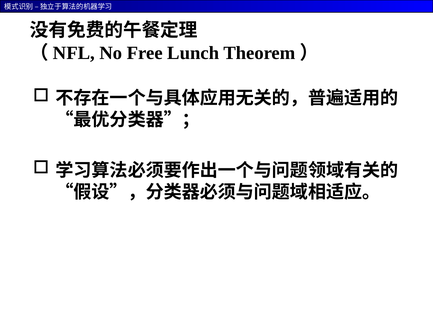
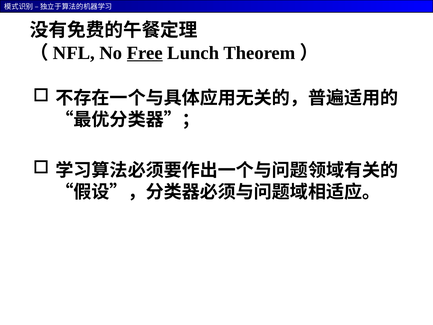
Free underline: none -> present (145, 53)
